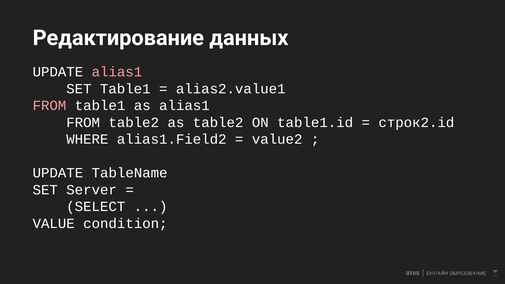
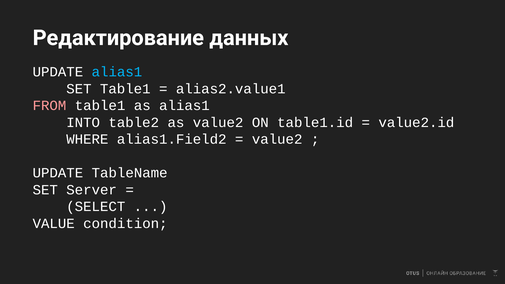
alias1 colour: pink -> light blue (117, 72)
FROM: FROM -> INTO (83, 122)
as table2: table2 -> value2 (218, 122)
строк2.id: строк2.id -> value2.id (416, 122)
